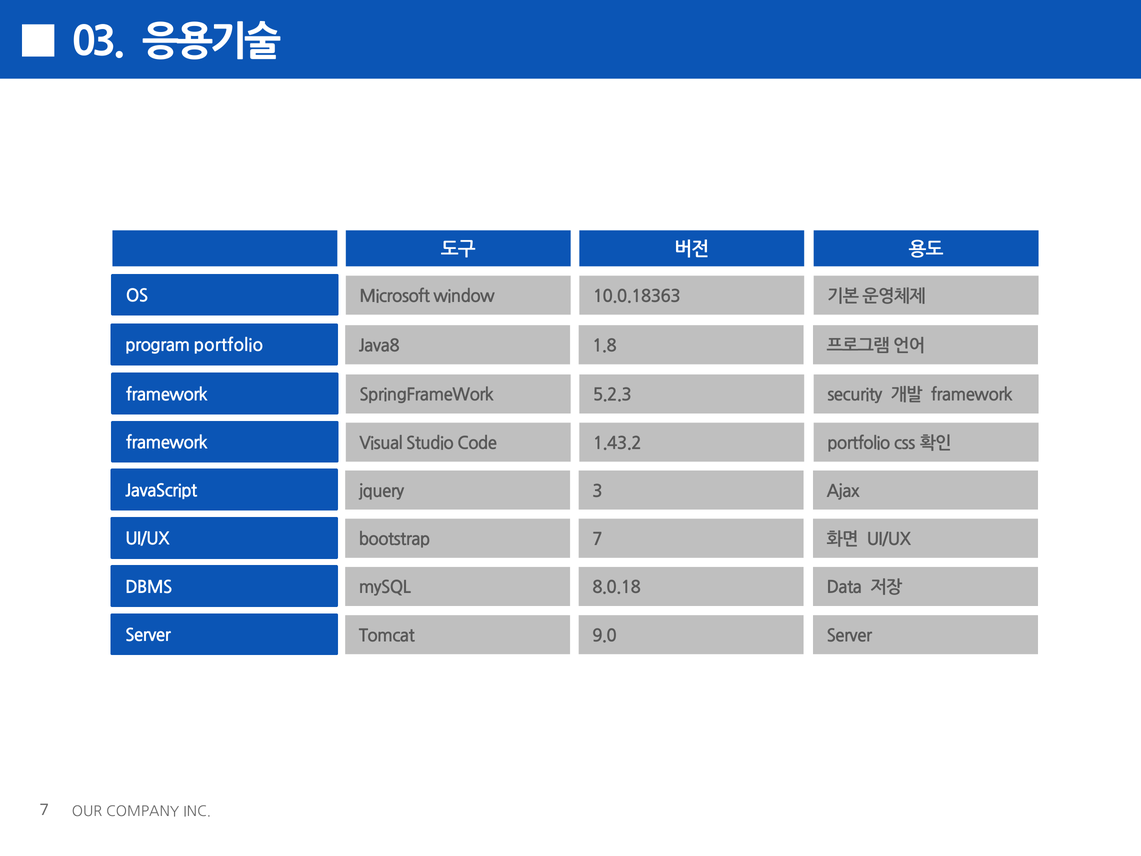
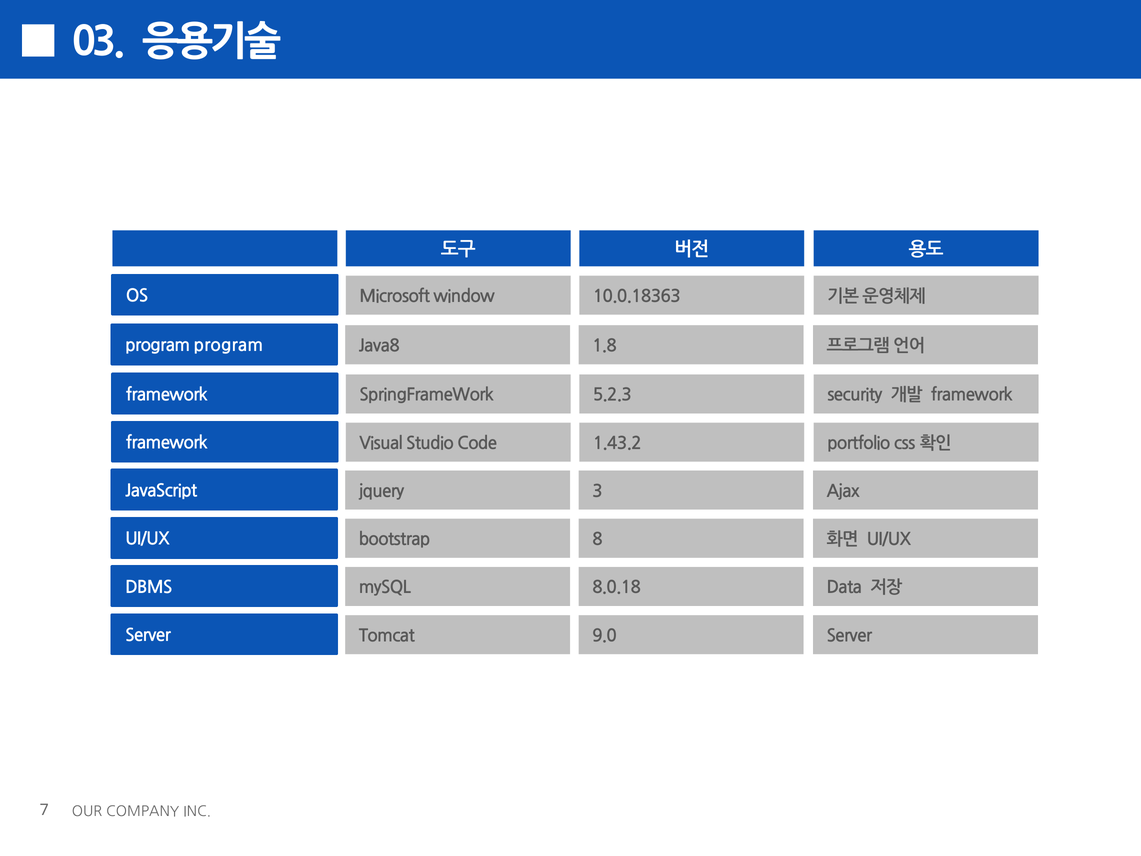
program portfolio: portfolio -> program (228, 345)
bootstrap 7: 7 -> 8 (597, 539)
